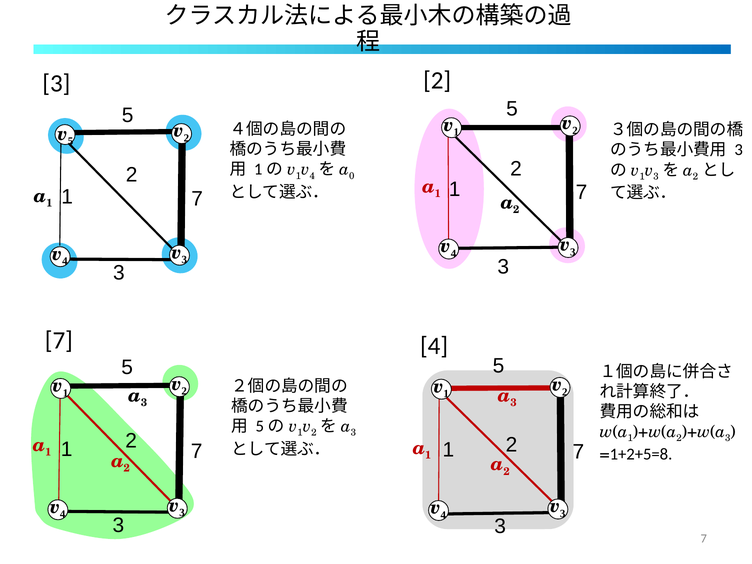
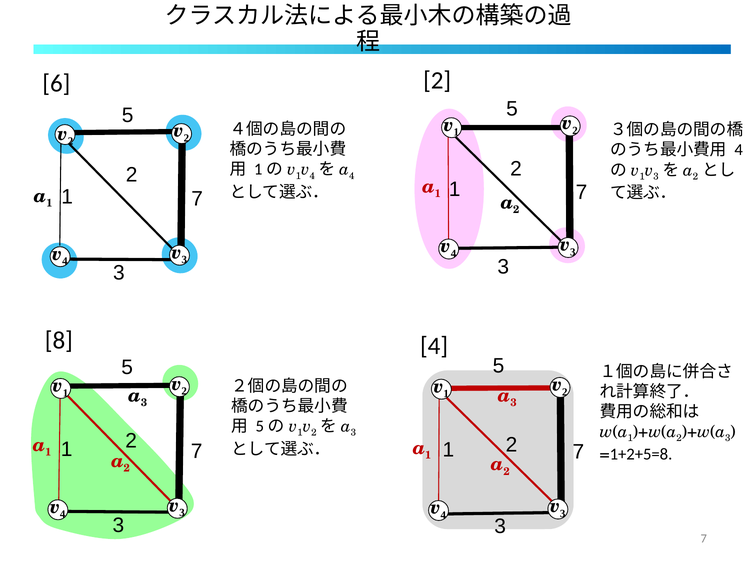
3: 3 -> 6 (56, 84)
5: 5 -> 2 (70, 141)
3: 3 -> 4 (739, 150)
0: 0 -> 4 (352, 176)
7: 7 -> 8 (59, 340)
